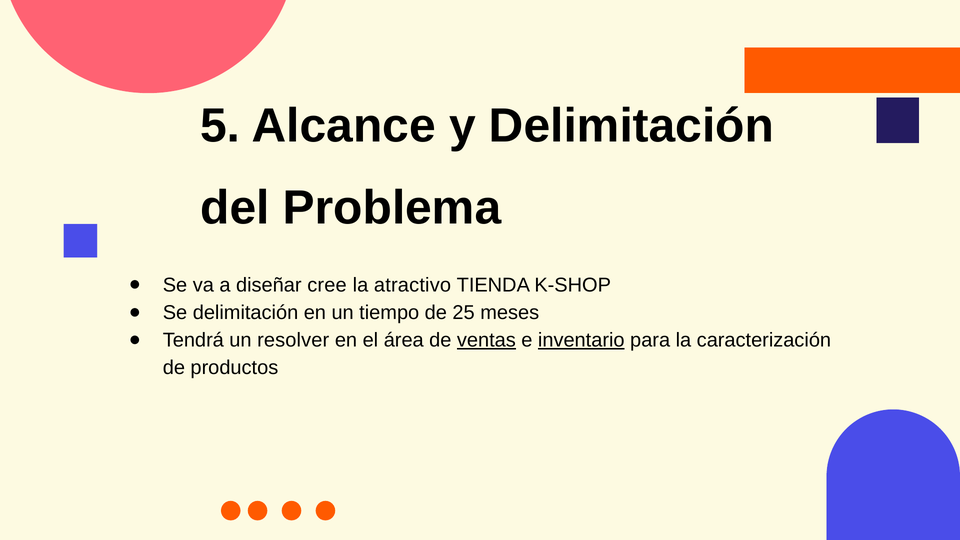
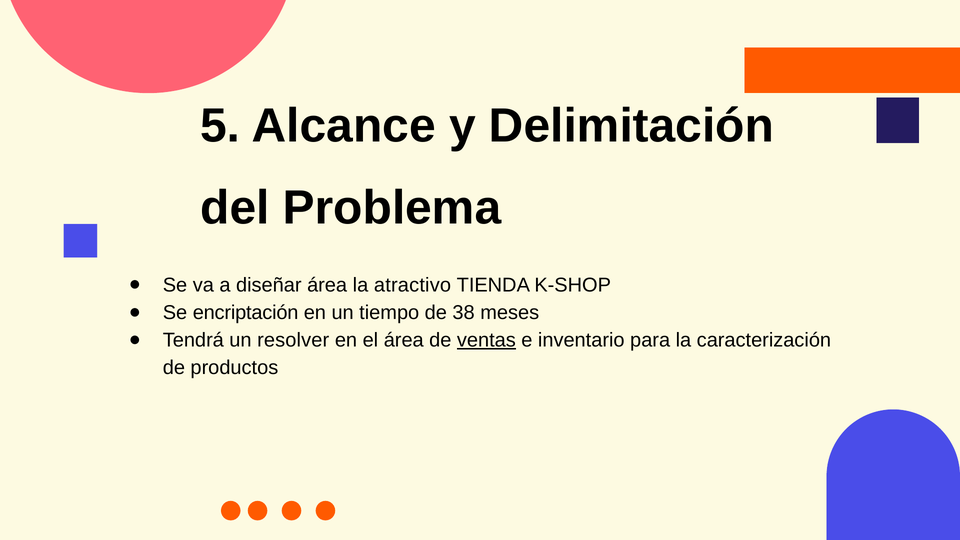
diseñar cree: cree -> área (327, 285)
Se delimitación: delimitación -> encriptación (246, 313)
25: 25 -> 38 (464, 313)
inventario underline: present -> none (581, 340)
